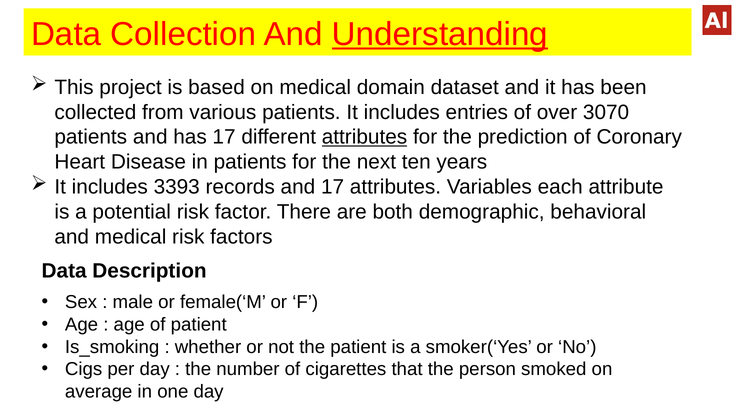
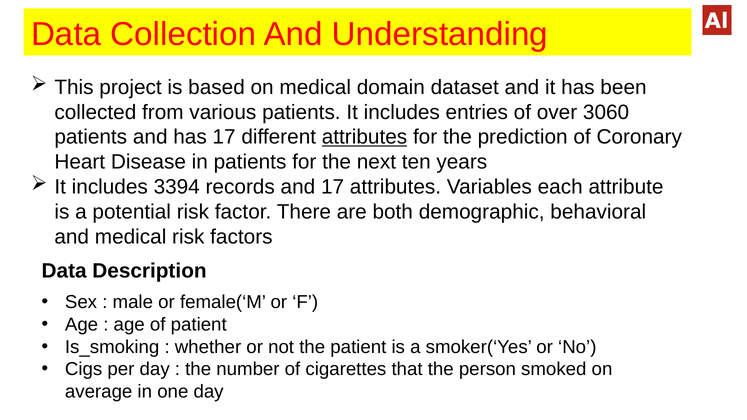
Understanding underline: present -> none (440, 34)
3070: 3070 -> 3060 (606, 112)
3393: 3393 -> 3394 (177, 187)
